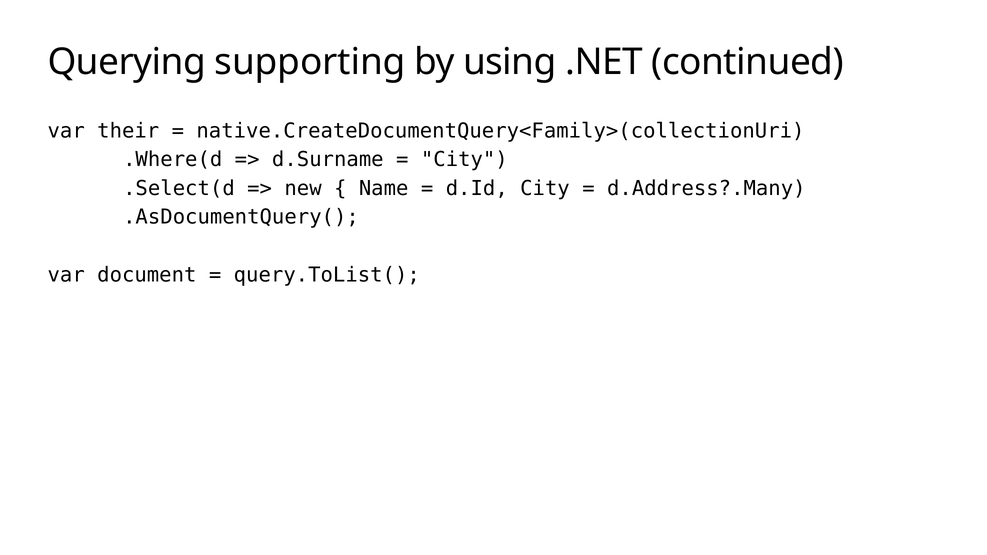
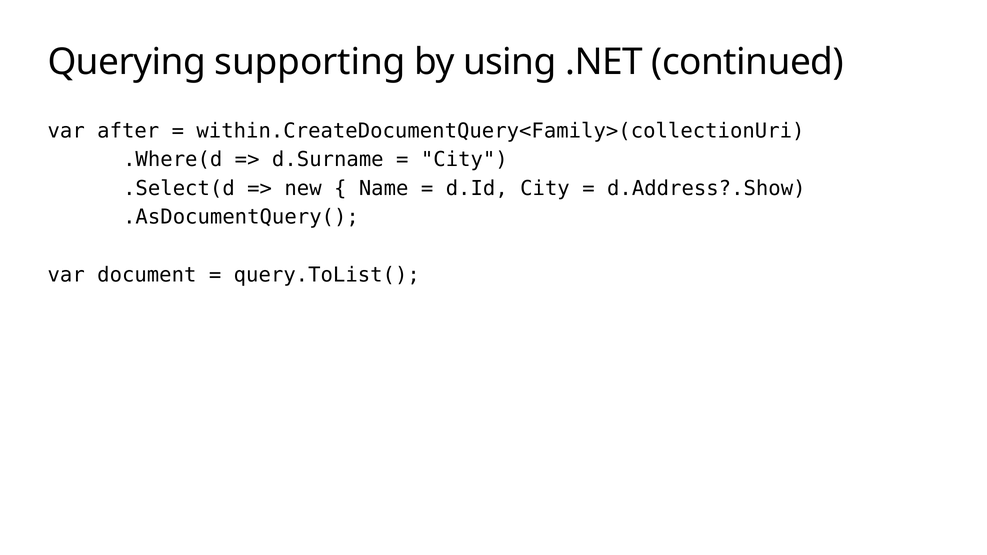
their: their -> after (128, 131)
native.CreateDocumentQuery<Family>(collectionUri: native.CreateDocumentQuery<Family>(collectionUri -> within.CreateDocumentQuery<Family>(collectionUri (500, 131)
d.Address?.Many: d.Address?.Many -> d.Address?.Show (706, 188)
